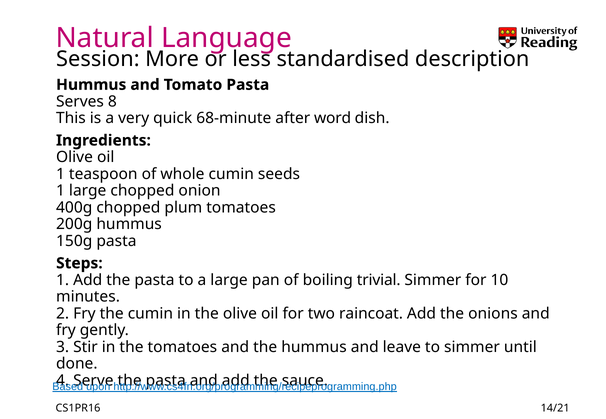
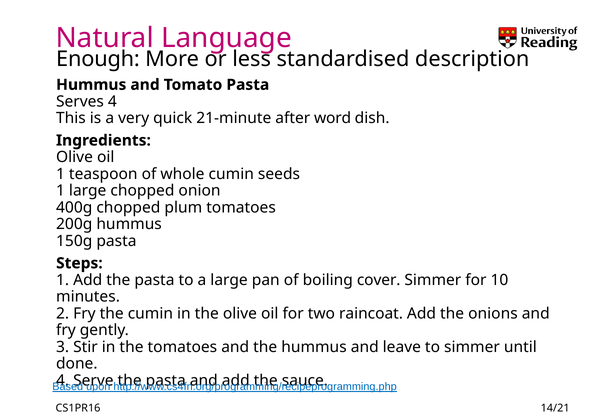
Session: Session -> Enough (98, 59)
Serves 8: 8 -> 4 (112, 102)
68-minute: 68-minute -> 21-minute (234, 118)
trivial: trivial -> cover (379, 280)
